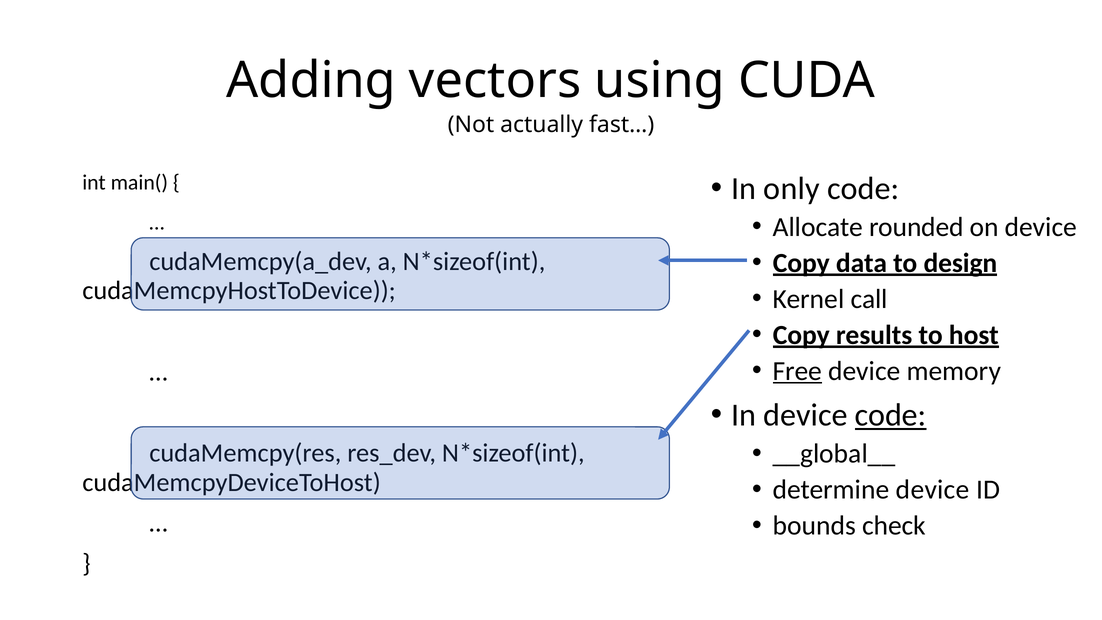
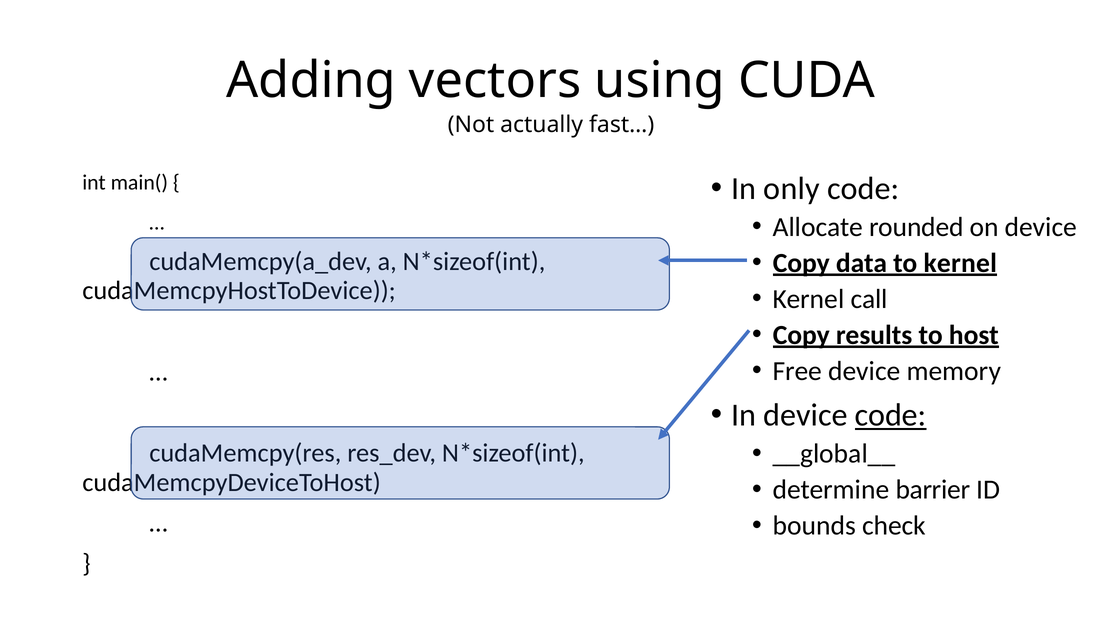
to design: design -> kernel (960, 263)
Free underline: present -> none (797, 371)
determine device: device -> barrier (933, 490)
